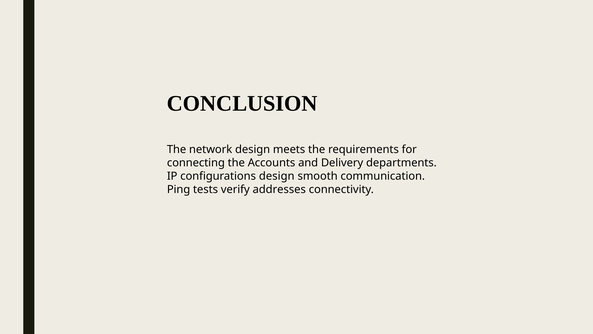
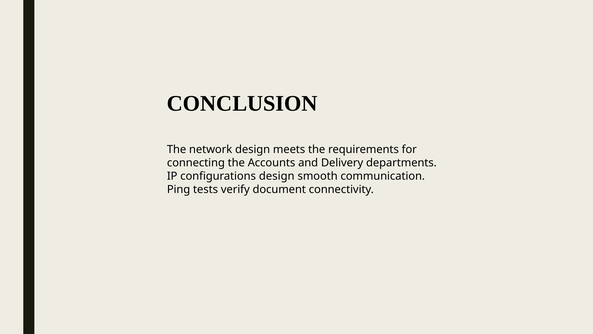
addresses: addresses -> document (279, 189)
